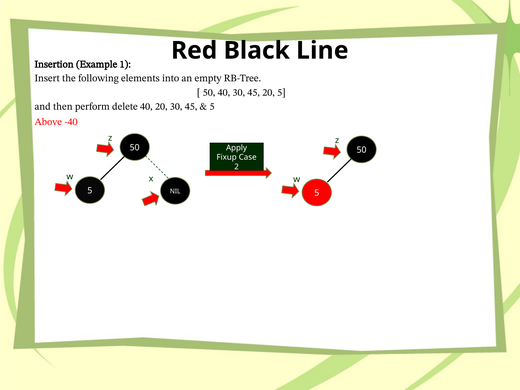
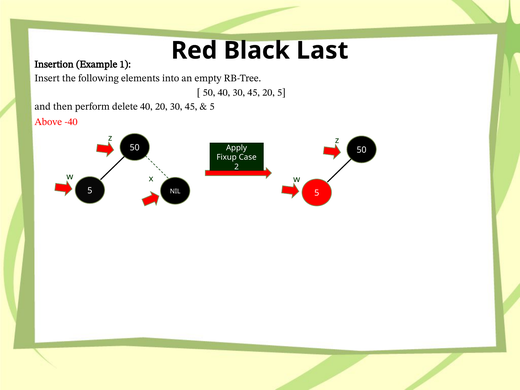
Line: Line -> Last (322, 50)
